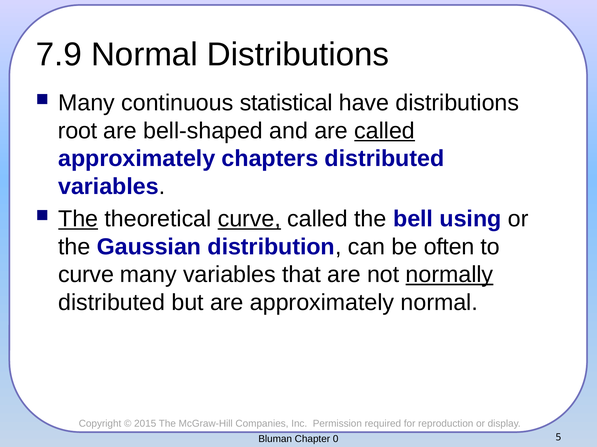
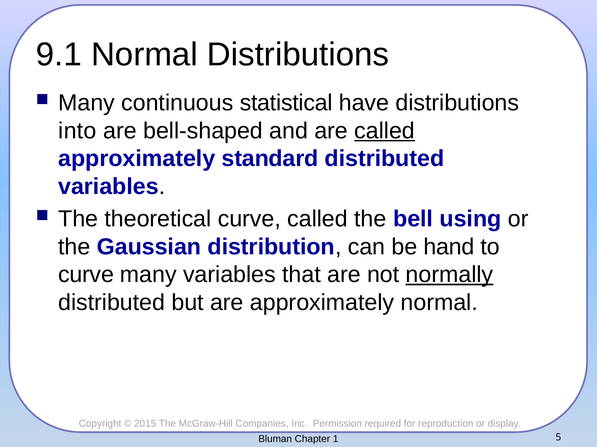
7.9: 7.9 -> 9.1 (59, 55)
root: root -> into (77, 131)
chapters: chapters -> standard (270, 159)
The underline: present -> none (78, 219)
curve underline: present -> none (249, 219)
often: often -> hand (449, 247)
0: 0 -> 1 (336, 439)
